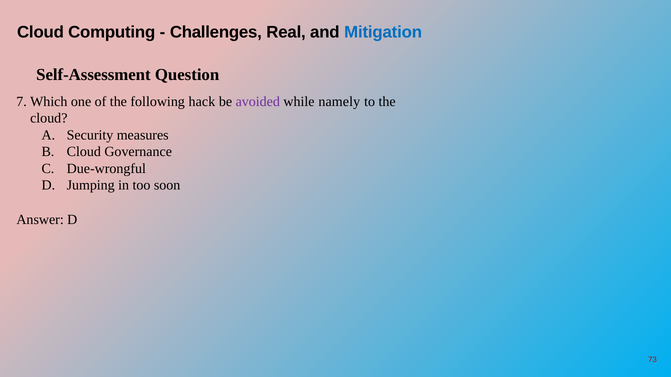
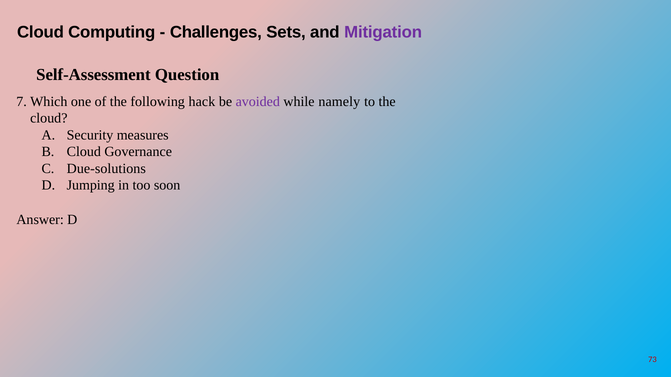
Real: Real -> Sets (286, 32)
Mitigation colour: blue -> purple (383, 32)
Due-wrongful: Due-wrongful -> Due-solutions (106, 169)
